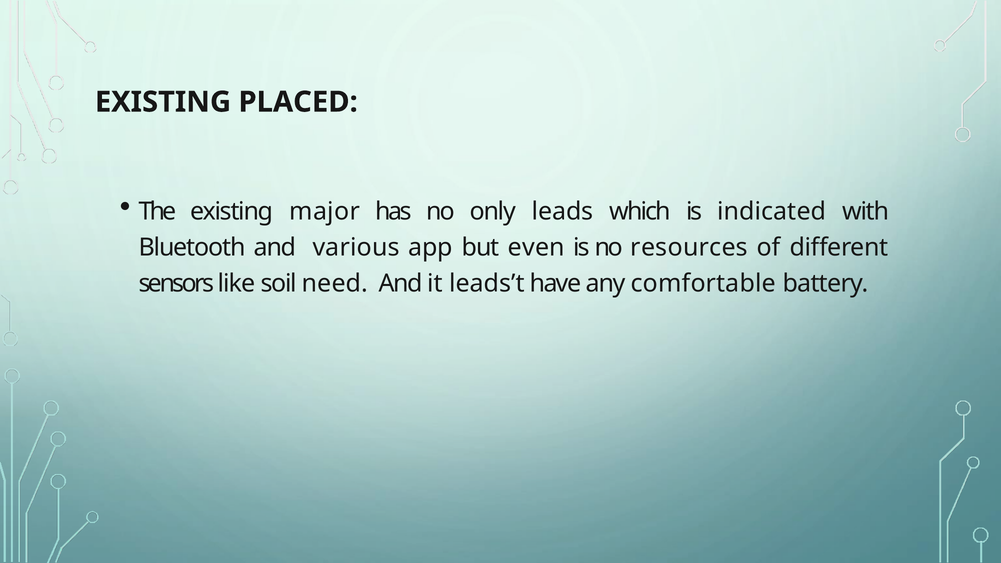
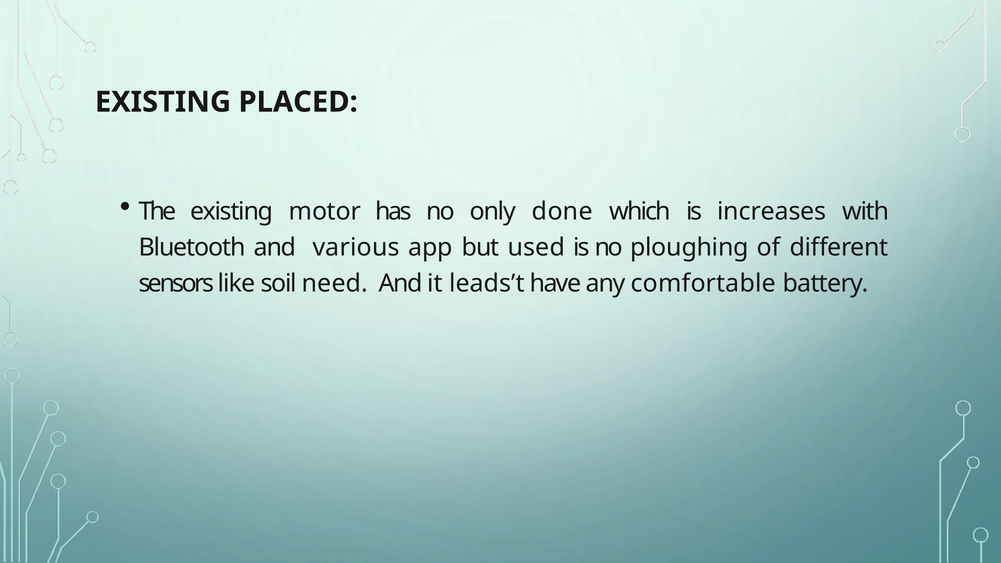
major: major -> motor (325, 211)
leads: leads -> done (562, 211)
indicated: indicated -> increases (772, 211)
even: even -> used (536, 247)
resources: resources -> ploughing (689, 247)
